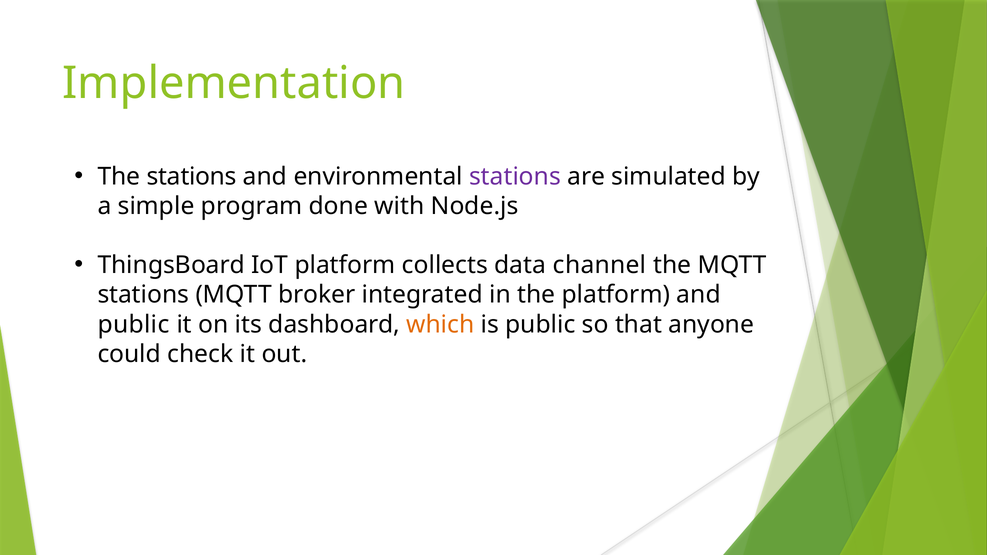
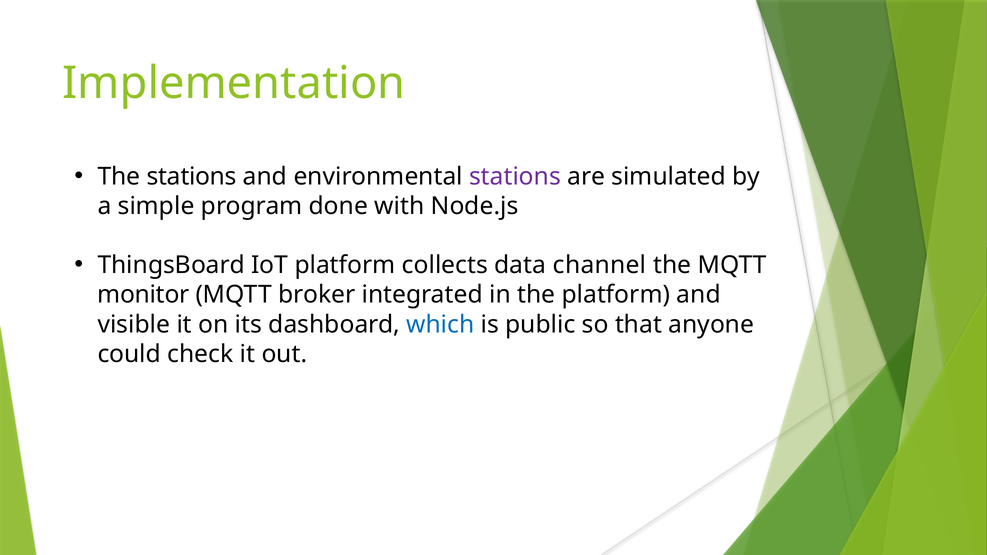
stations: stations -> monitor (143, 295)
public: public -> visible (134, 324)
which colour: orange -> blue (440, 324)
